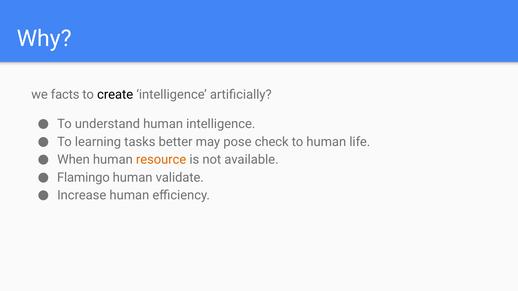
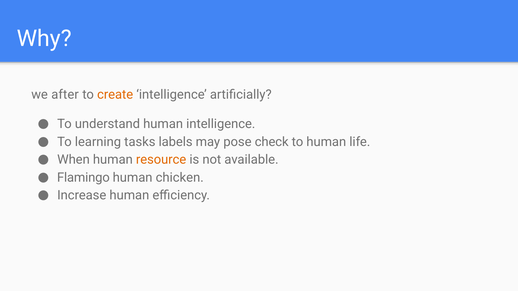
facts: facts -> after (65, 95)
create colour: black -> orange (115, 95)
better: better -> labels (176, 142)
validate: validate -> chicken (180, 178)
